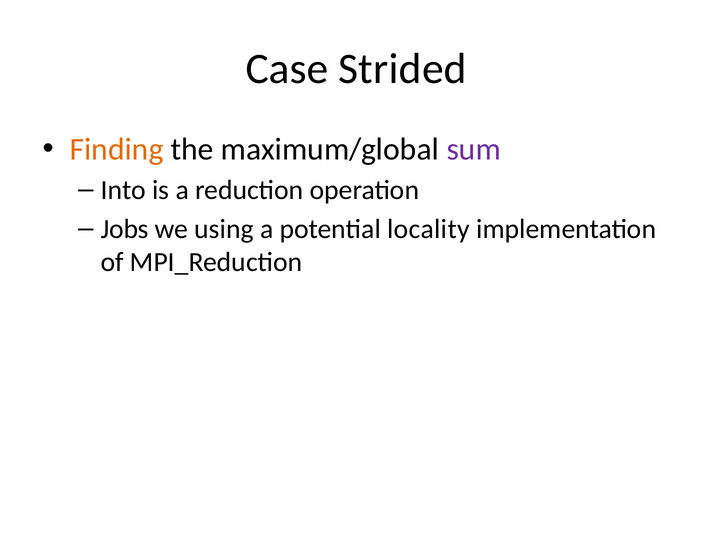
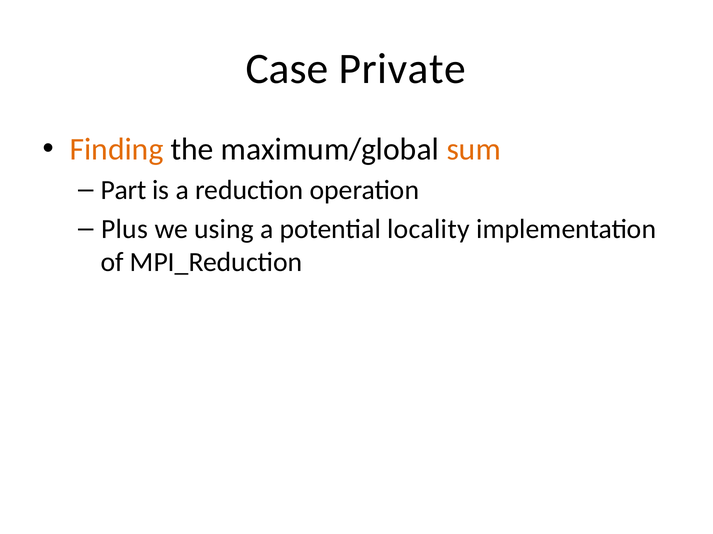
Strided: Strided -> Private (402, 69)
sum colour: purple -> orange (474, 150)
Into: Into -> Part (123, 191)
Jobs: Jobs -> Plus (124, 229)
